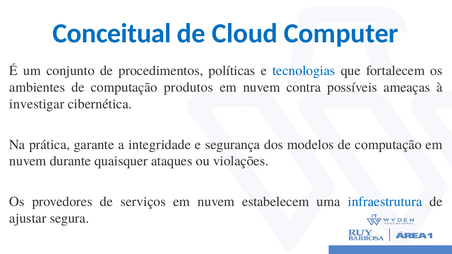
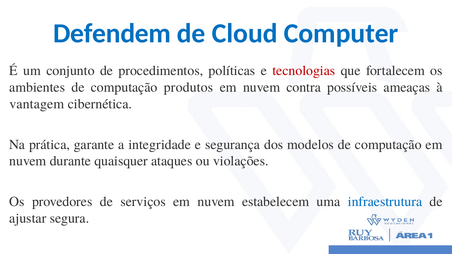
Conceitual: Conceitual -> Defendem (112, 33)
tecnologias colour: blue -> red (304, 71)
investigar: investigar -> vantagem (37, 104)
